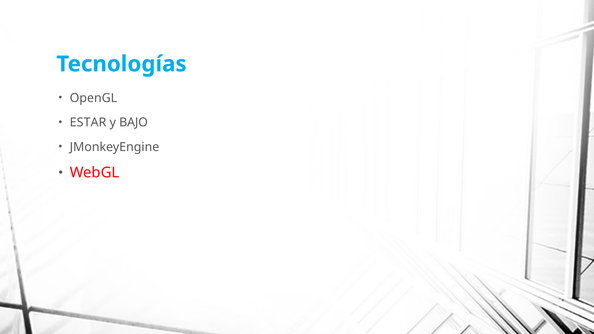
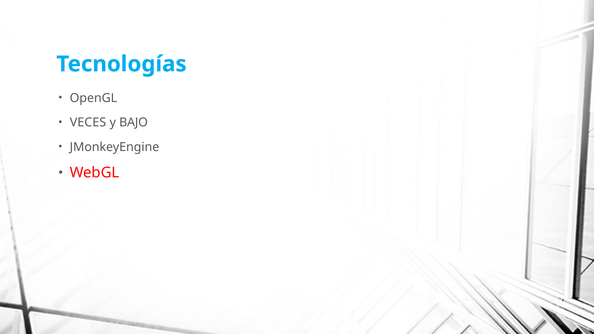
ESTAR: ESTAR -> VECES (88, 123)
